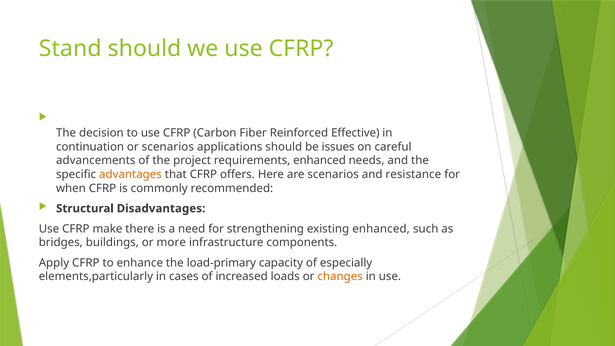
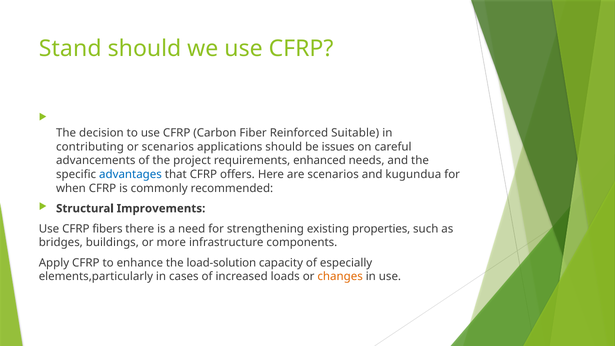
Effective: Effective -> Suitable (355, 133)
continuation: continuation -> contributing (90, 147)
advantages colour: orange -> blue (130, 174)
resistance: resistance -> kugundua (413, 174)
Disadvantages: Disadvantages -> Improvements (161, 208)
make: make -> fibers (108, 229)
existing enhanced: enhanced -> properties (381, 229)
load-primary: load-primary -> load-solution (221, 263)
